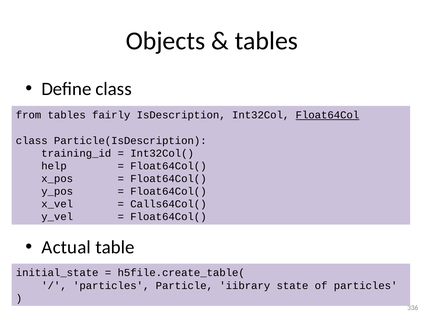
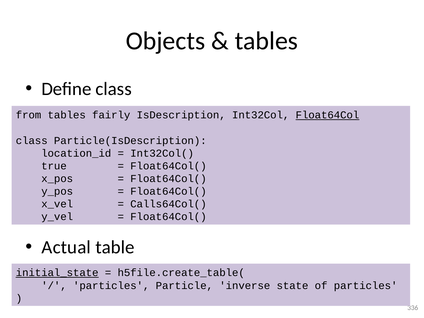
training_id: training_id -> location_id (76, 153)
help: help -> true (54, 166)
initial_state underline: none -> present (57, 273)
iibrary: iibrary -> inverse (245, 286)
